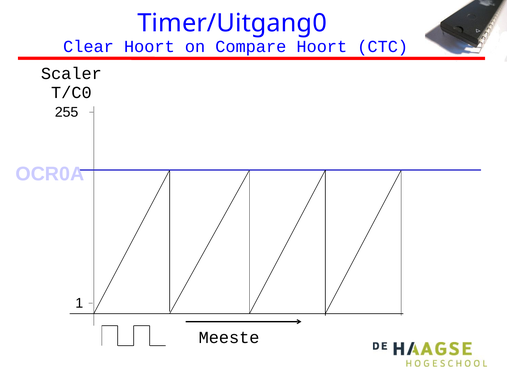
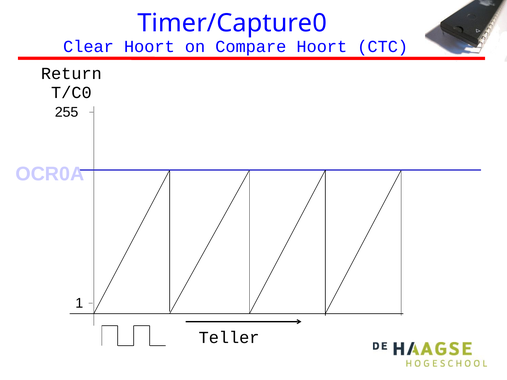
Timer/Uitgang0: Timer/Uitgang0 -> Timer/Capture0 (232, 23)
Scaler: Scaler -> Return (71, 74)
Meeste: Meeste -> Teller (229, 338)
